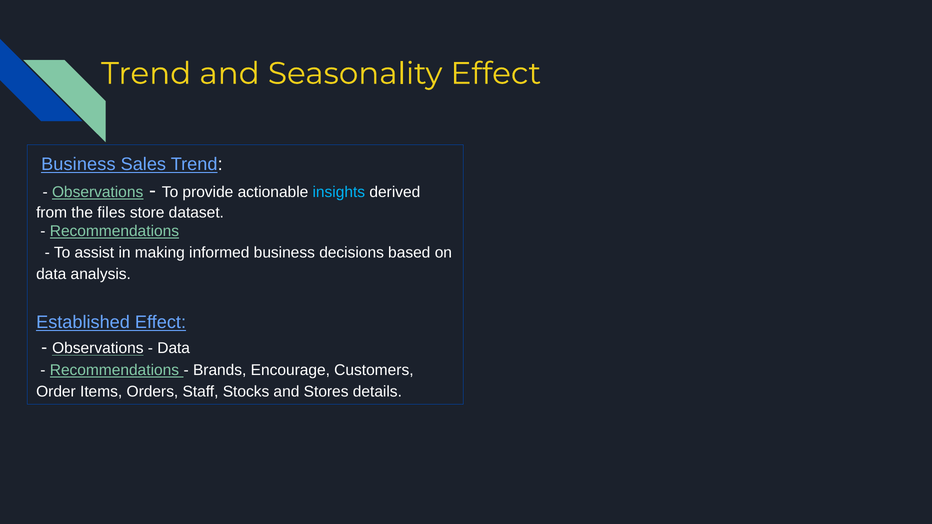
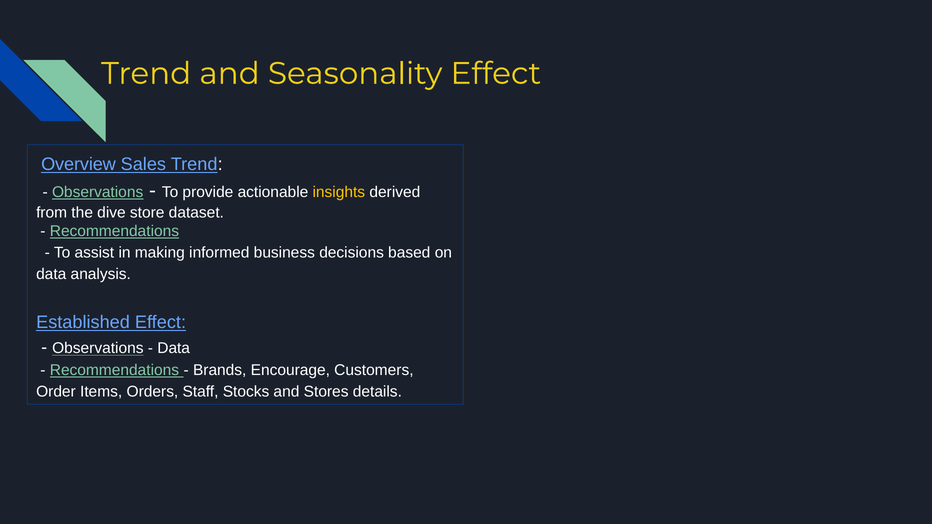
Business: Business -> Overview (78, 165)
insights colour: light blue -> yellow (339, 192)
files: files -> dive (111, 213)
